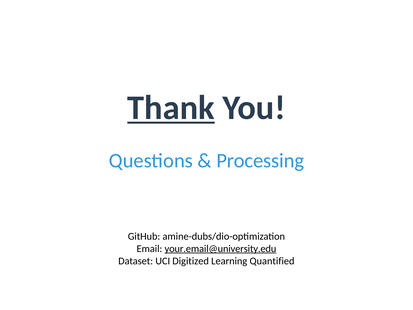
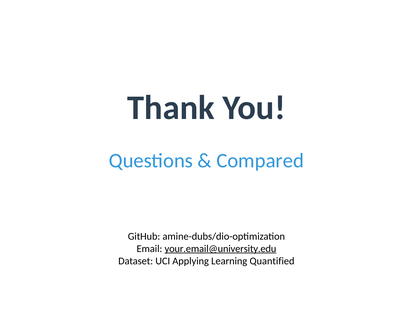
Thank underline: present -> none (171, 108)
Processing: Processing -> Compared (260, 160)
Digitized: Digitized -> Applying (191, 261)
